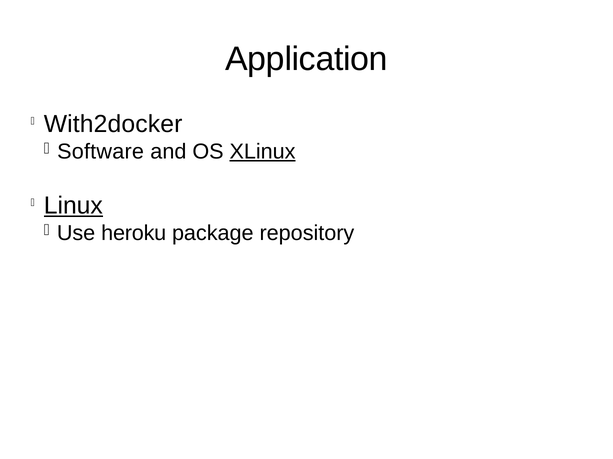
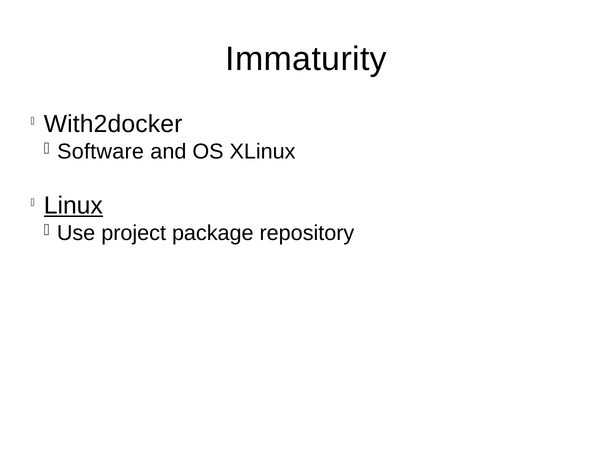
Application: Application -> Immaturity (306, 59)
XLinux underline: present -> none (263, 152)
heroku: heroku -> project (134, 233)
